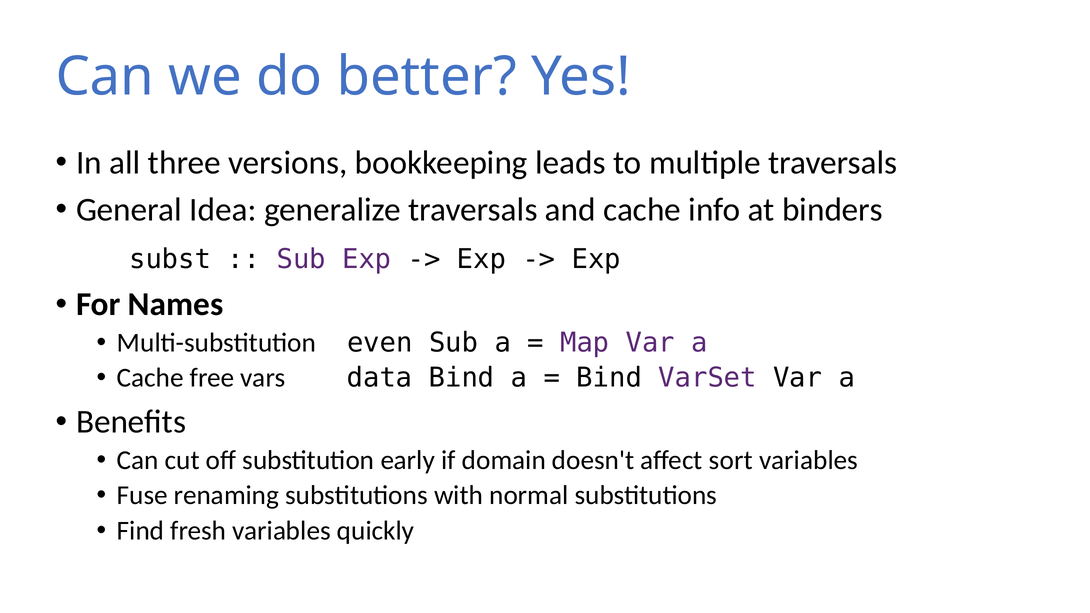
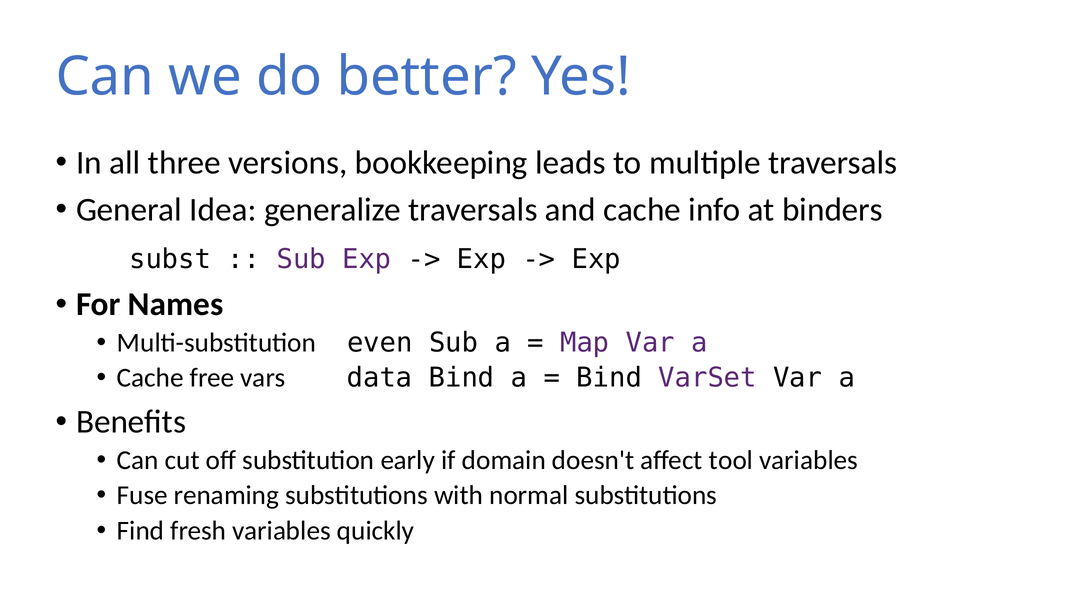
sort: sort -> tool (731, 461)
